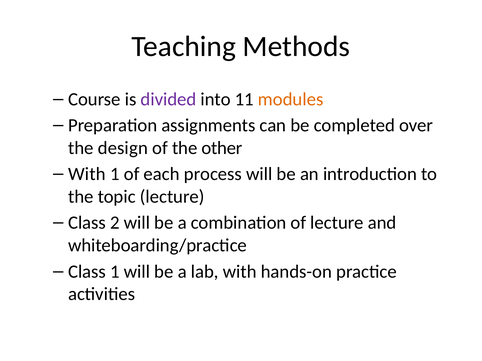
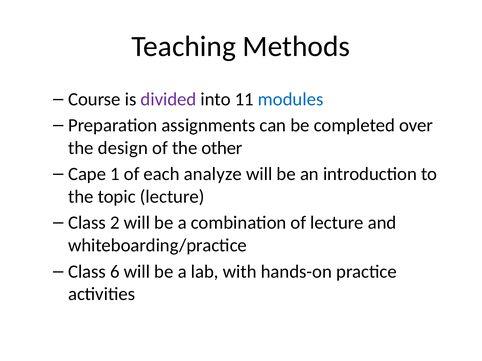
modules colour: orange -> blue (291, 99)
With: With -> Cape (87, 174)
process: process -> analyze (213, 174)
Class 1: 1 -> 6 (115, 272)
